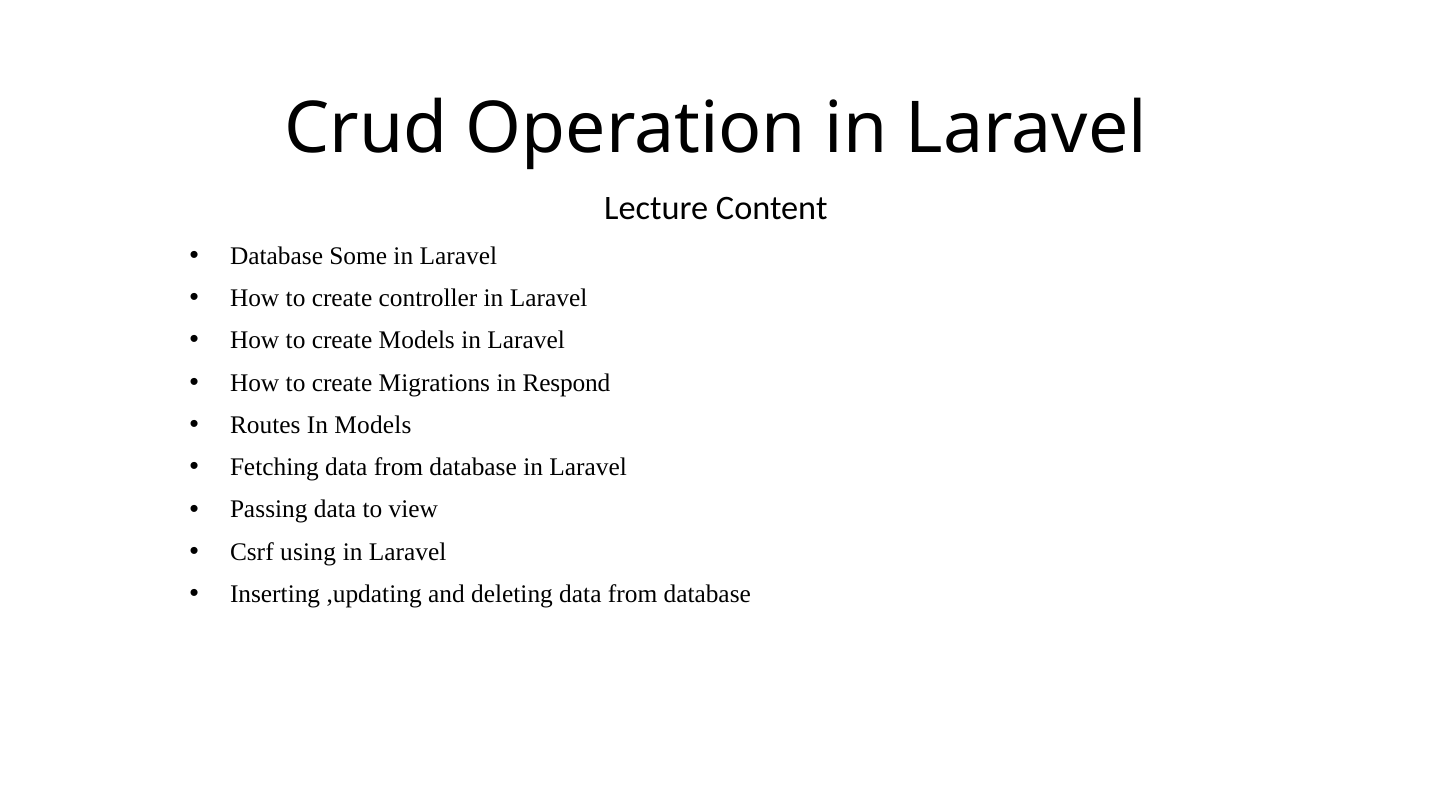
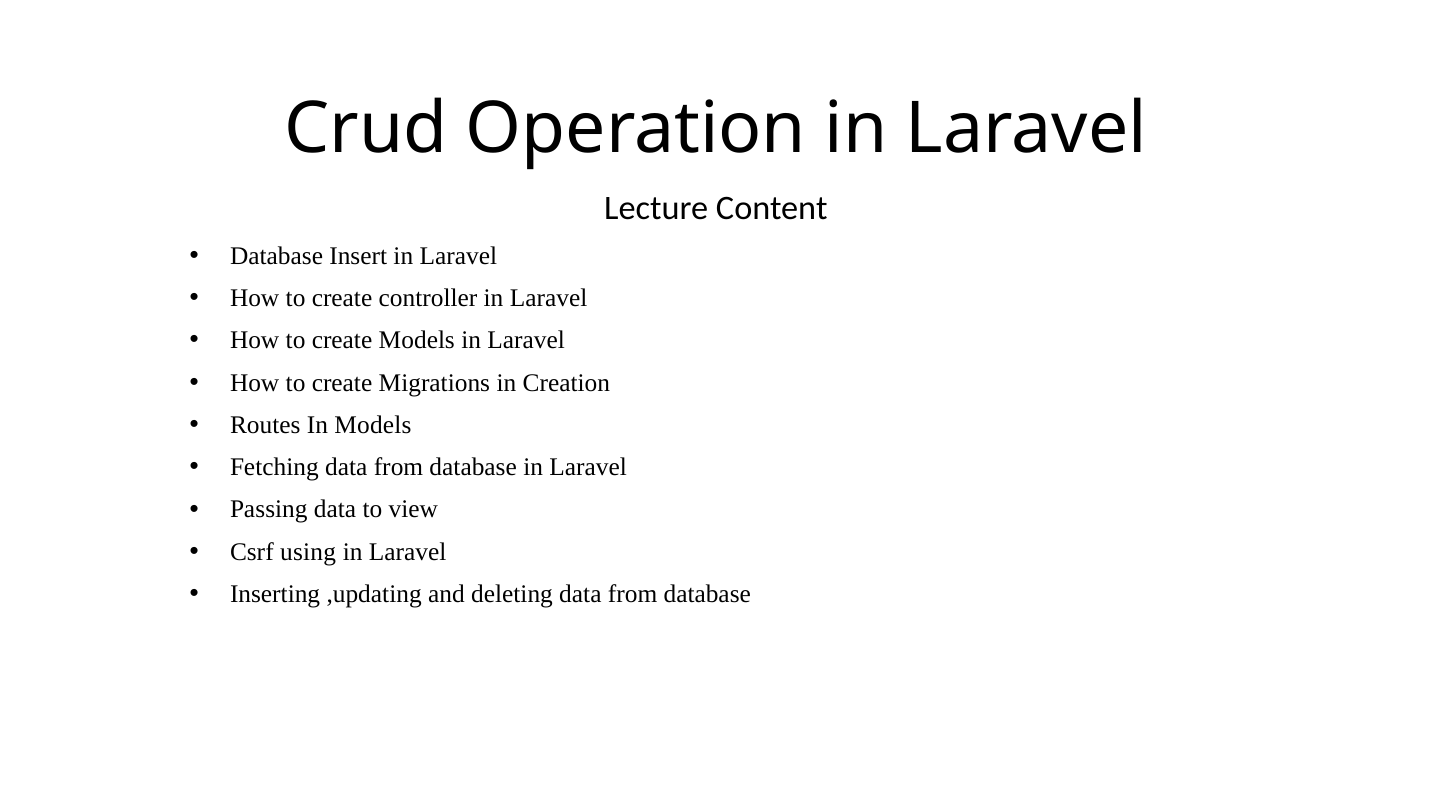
Some: Some -> Insert (358, 256)
Respond: Respond -> Creation (566, 383)
